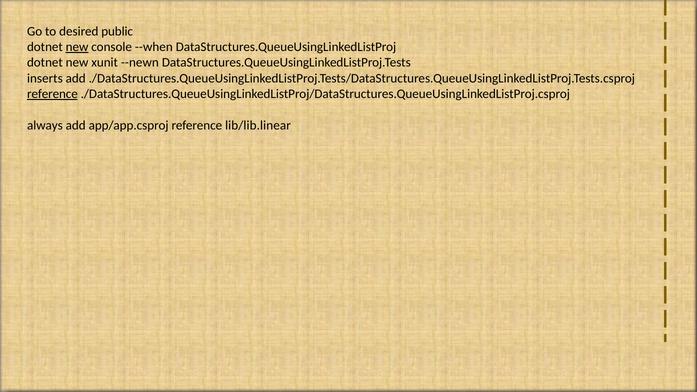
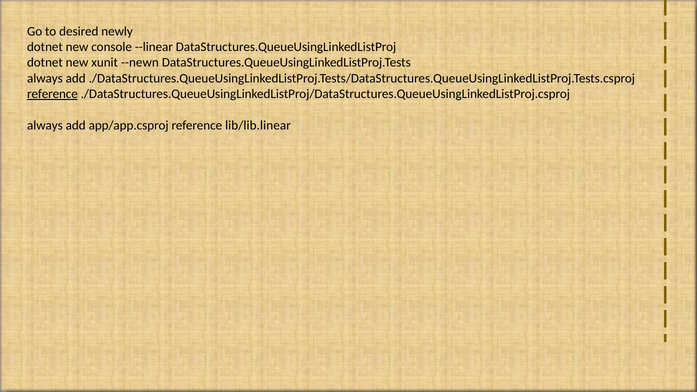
public: public -> newly (117, 31)
new underline: present -> none (77, 47)
--when: --when -> --linear (154, 47)
inserts: inserts -> always (45, 78)
